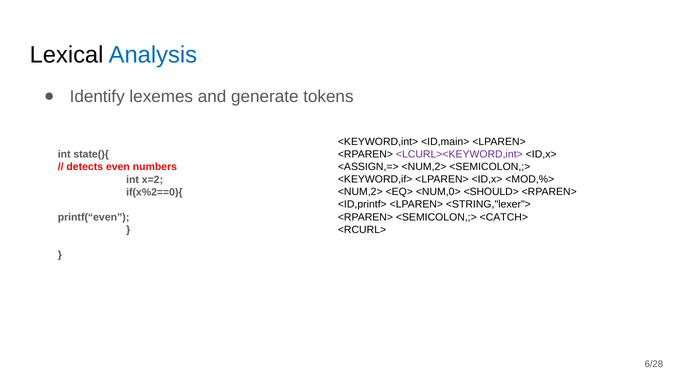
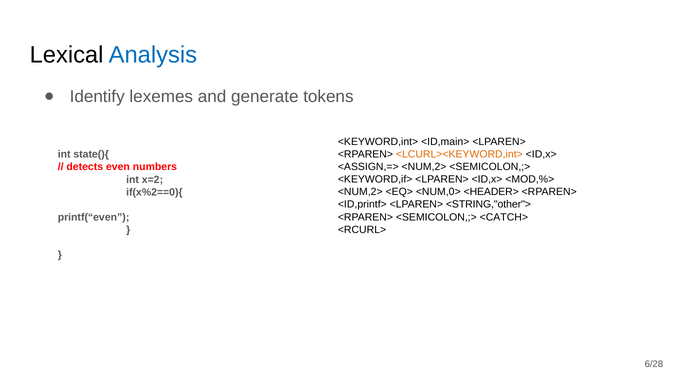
<LCURL><KEYWORD,int> colour: purple -> orange (459, 154)
<SHOULD>: <SHOULD> -> <HEADER> (491, 192)
<STRING,"lexer">: <STRING,"lexer"> -> <STRING,"other"> (488, 204)
